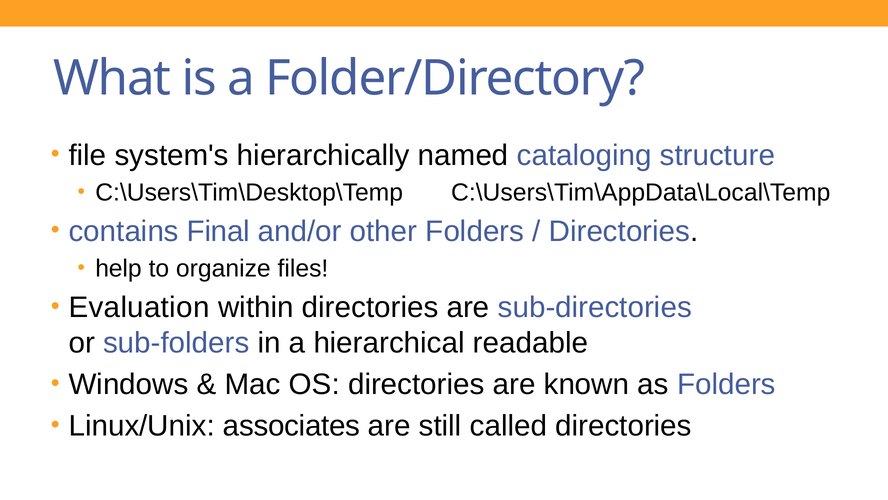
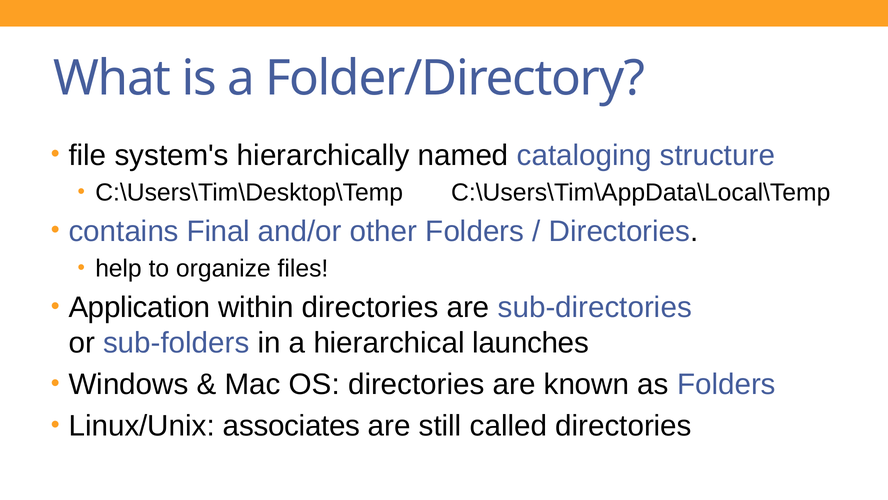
Evaluation: Evaluation -> Application (139, 307)
readable: readable -> launches (531, 343)
